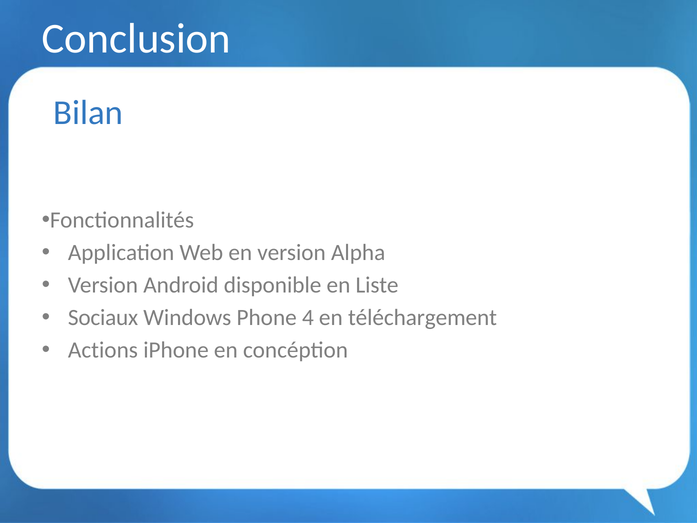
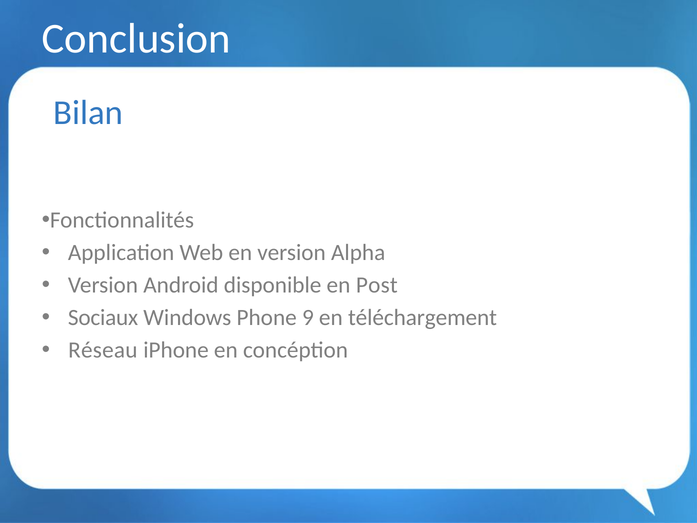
Liste: Liste -> Post (377, 285)
4: 4 -> 9 (308, 318)
Actions: Actions -> Réseau (103, 350)
